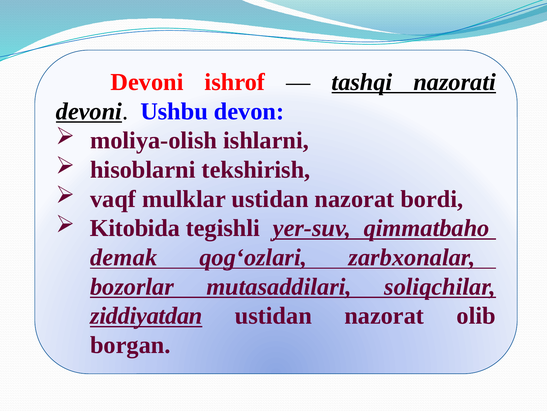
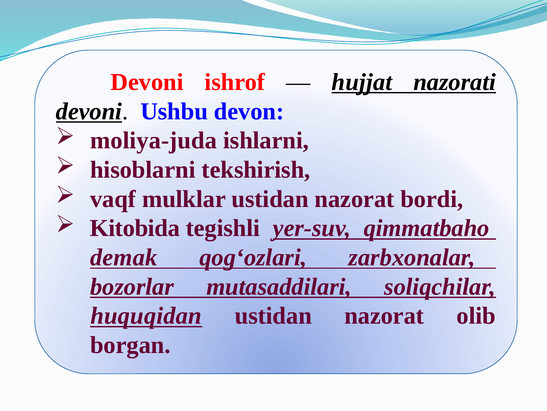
tashqi: tashqi -> hujjat (362, 82)
moliya-olish: moliya-olish -> moliya-juda (154, 140)
ziddiyatdan: ziddiyatdan -> huquqidan (146, 315)
